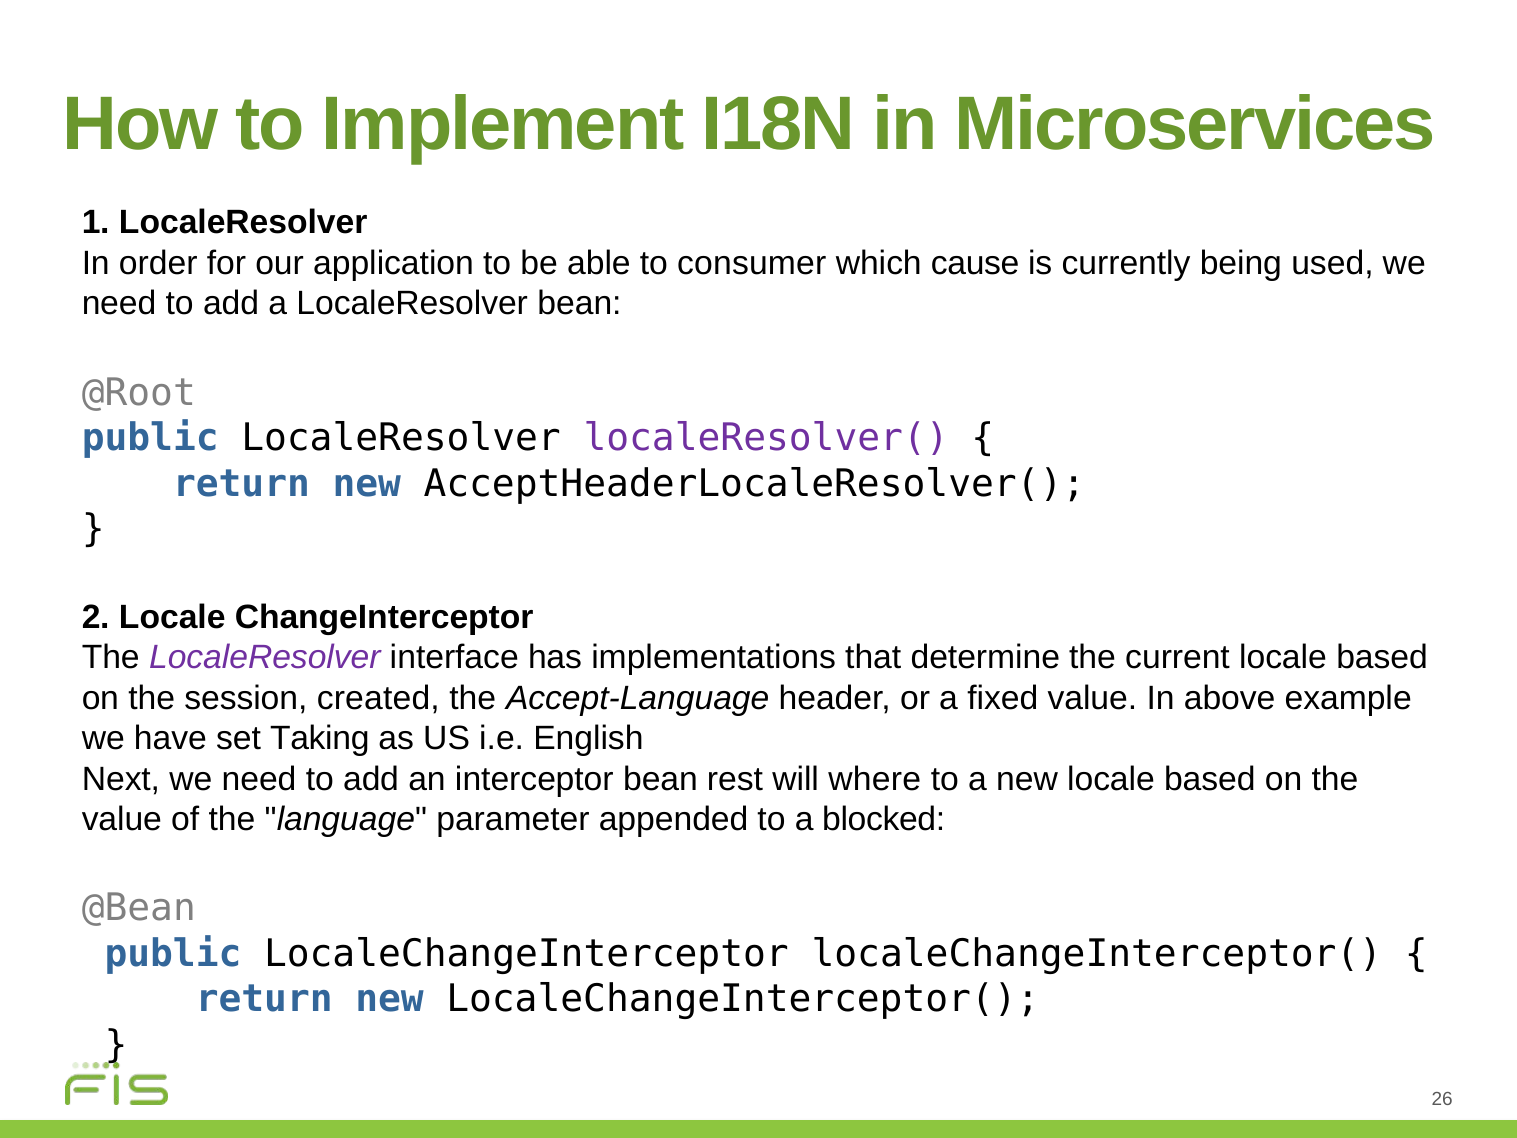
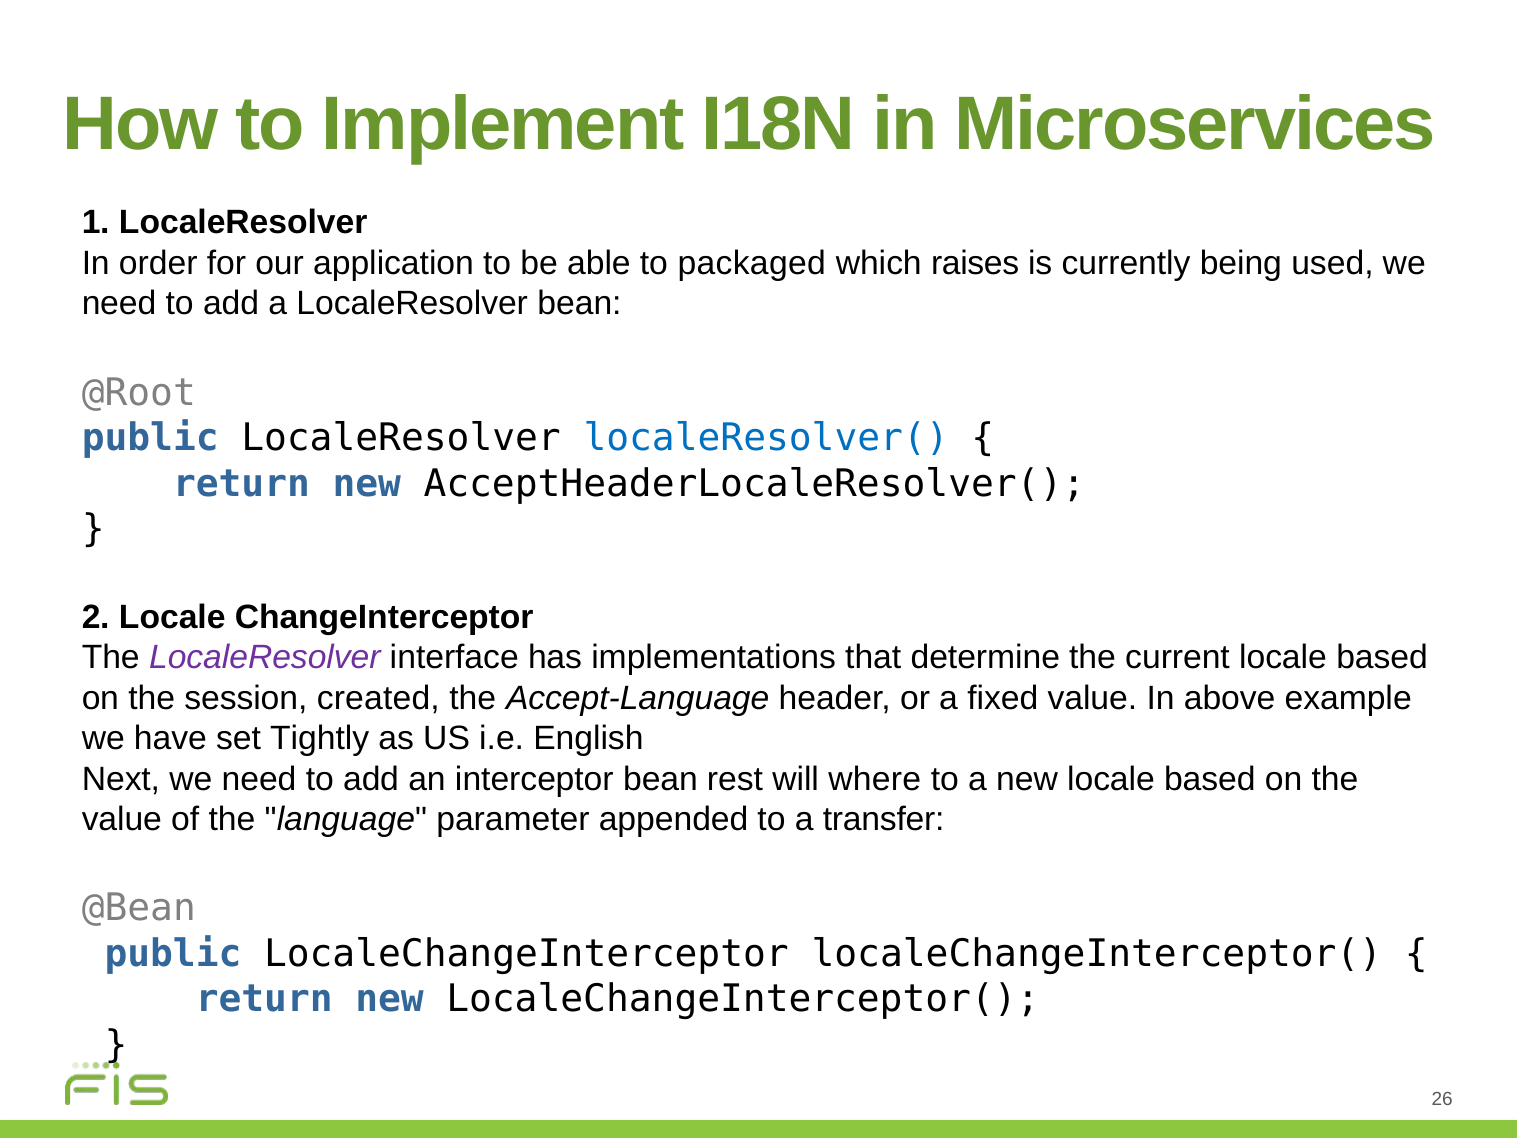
consumer: consumer -> packaged (752, 263)
cause: cause -> raises (975, 263)
localeResolver( colour: purple -> blue (766, 438)
Taking: Taking -> Tightly (320, 738)
blocked: blocked -> transfer (884, 819)
